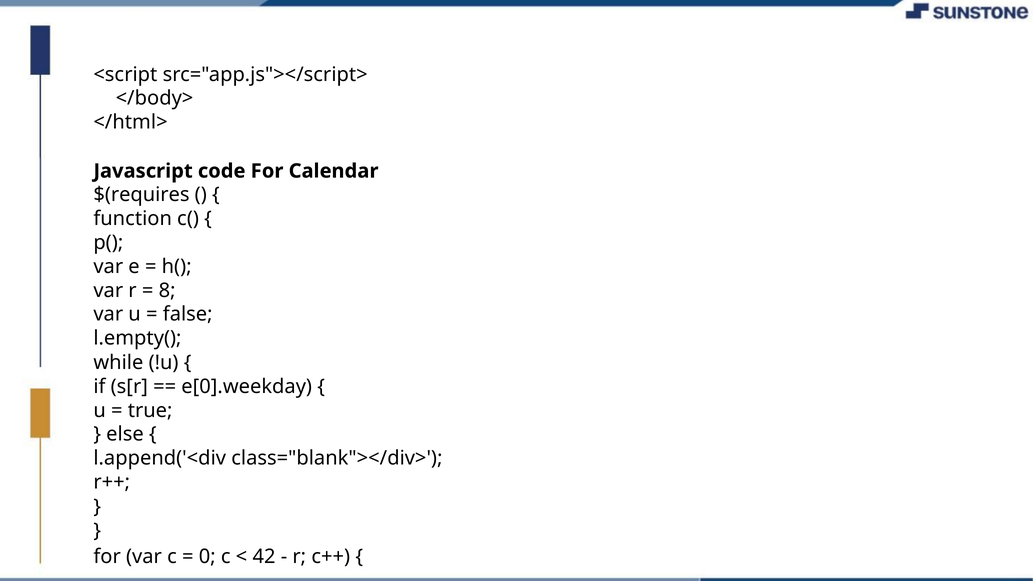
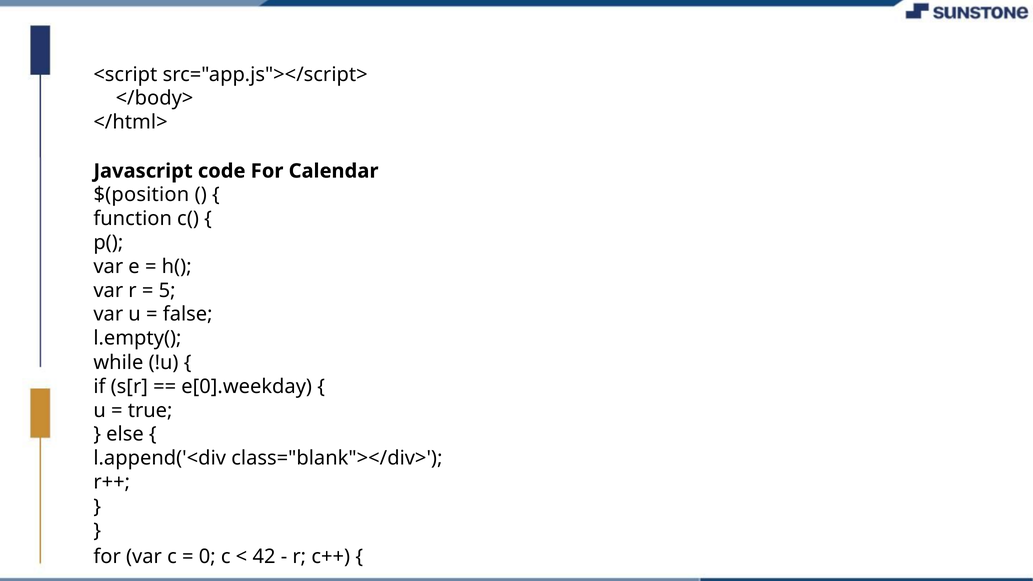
$(requires: $(requires -> $(position (141, 194)
8: 8 -> 5 (167, 291)
